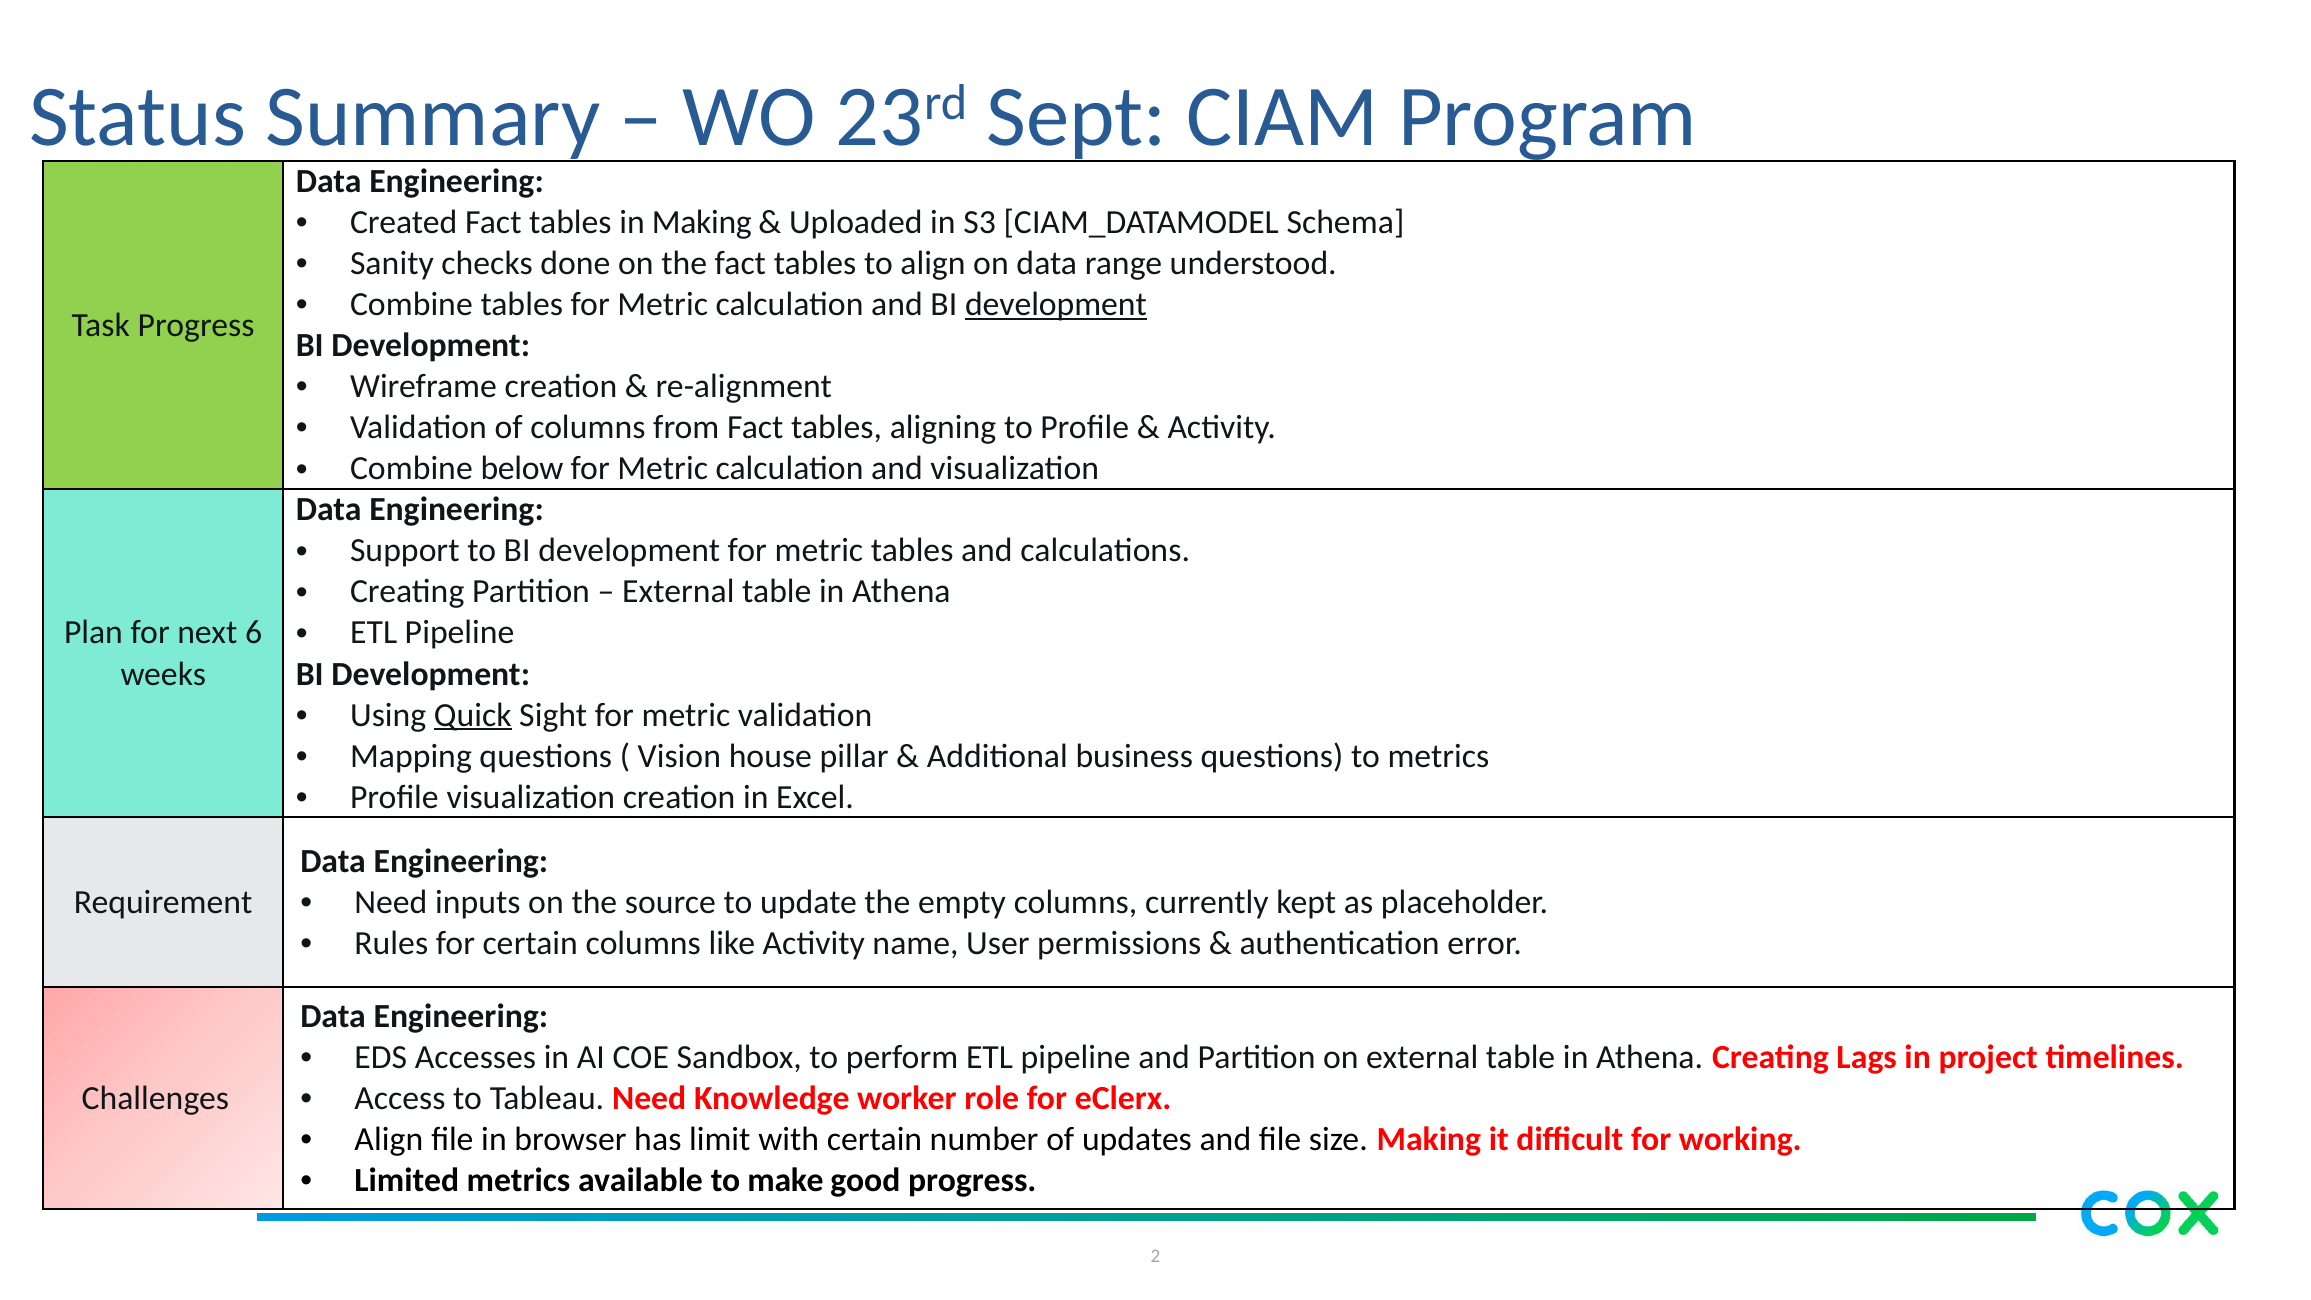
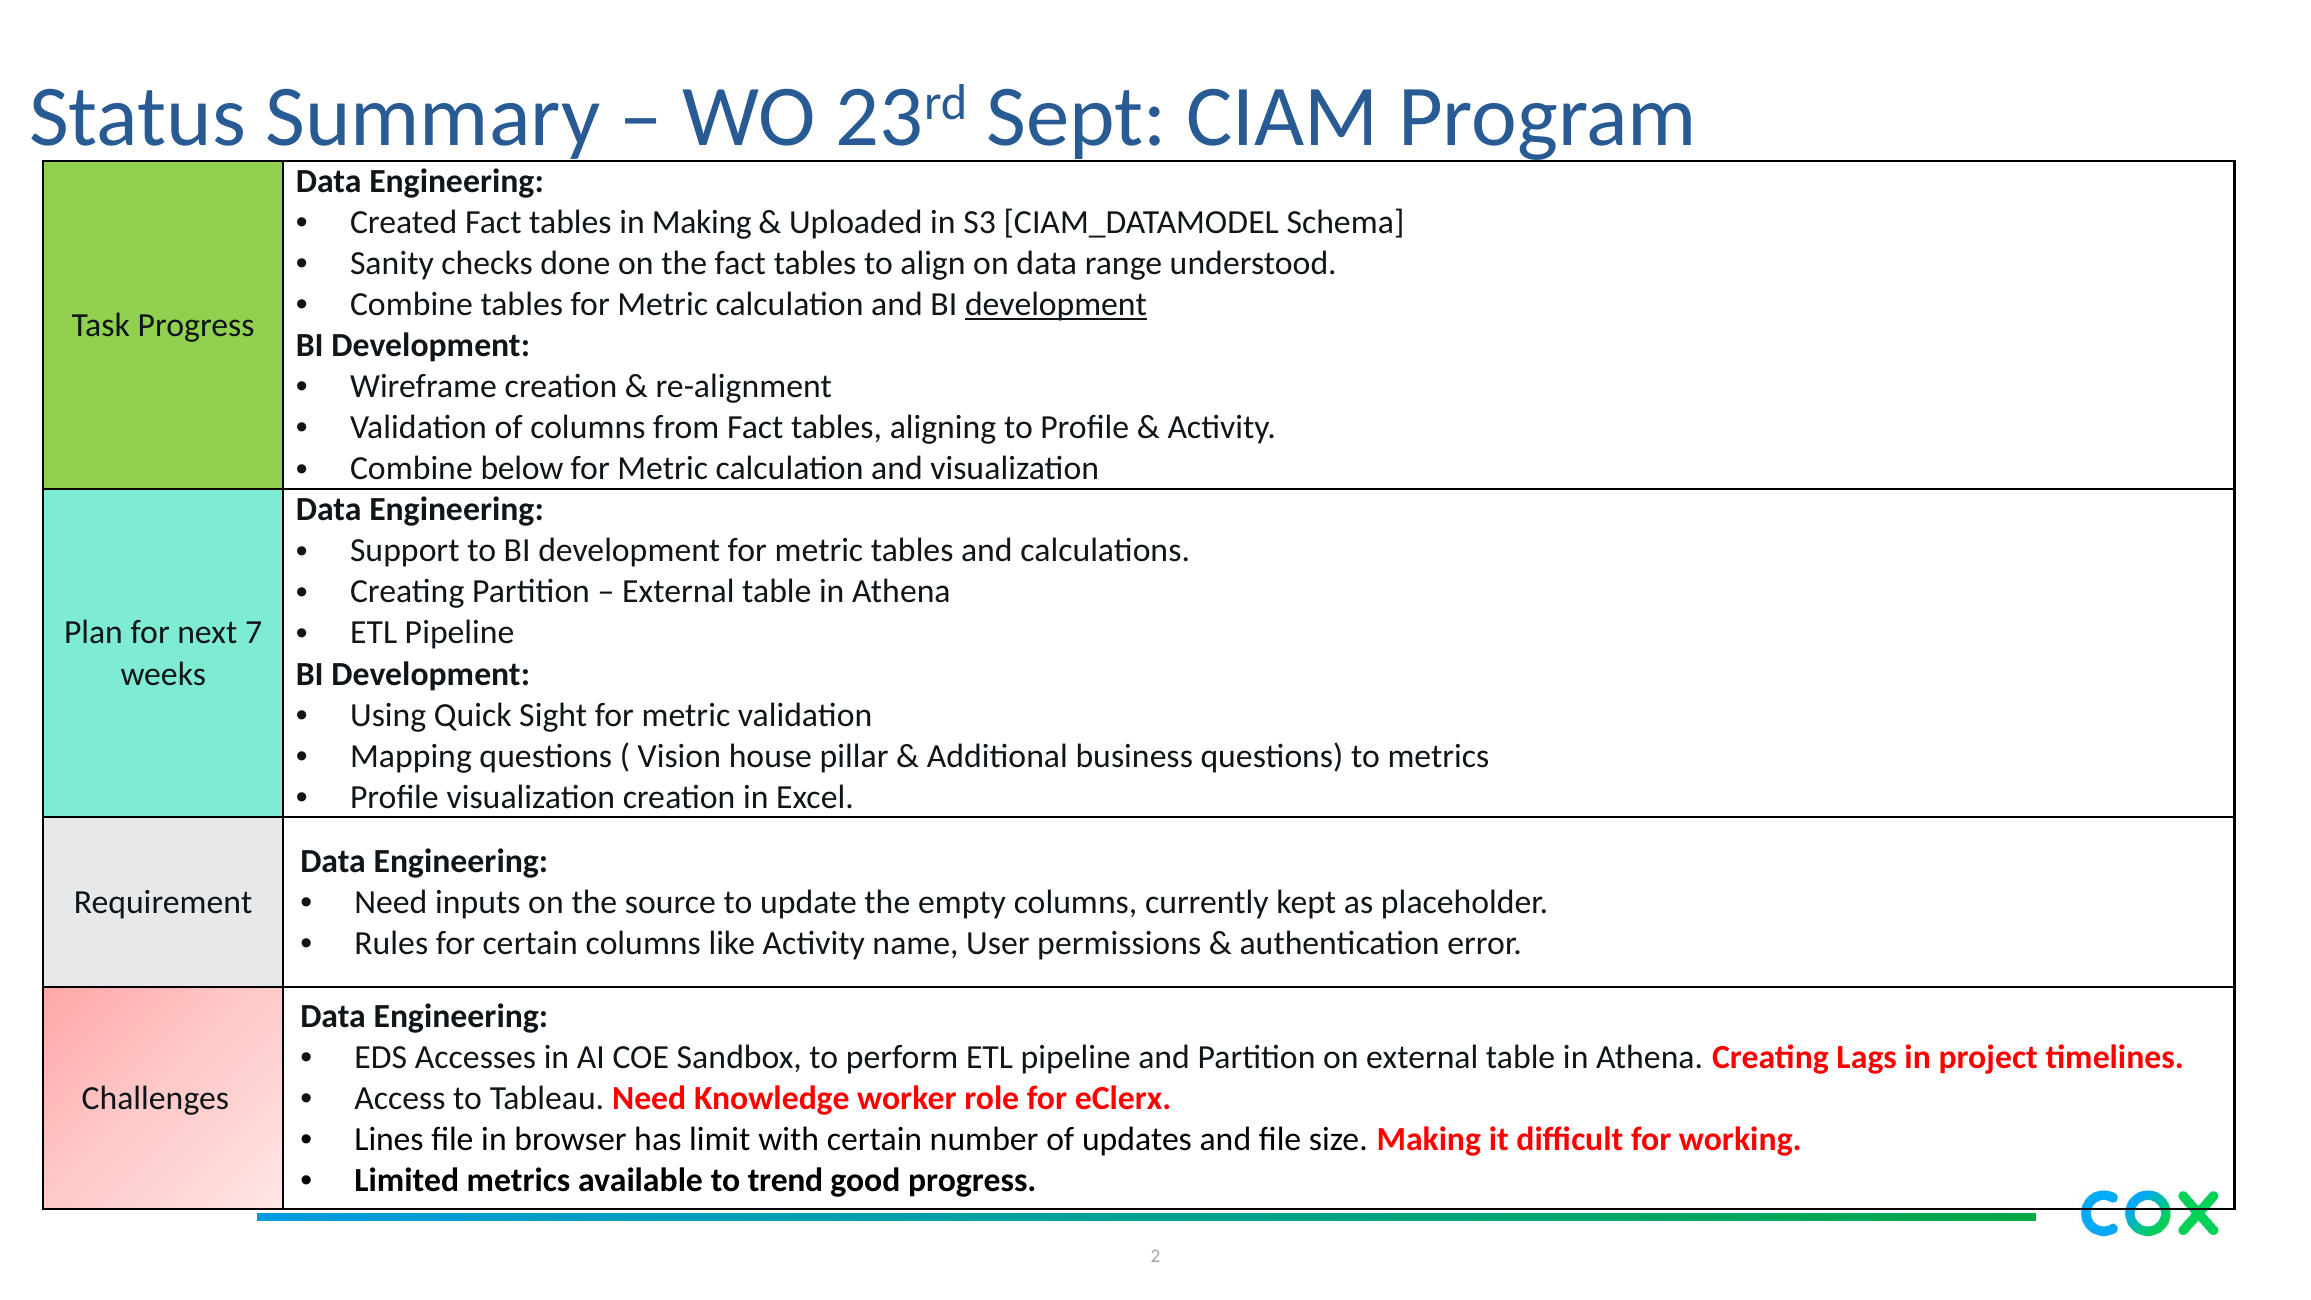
6: 6 -> 7 (254, 633)
Quick underline: present -> none (473, 715)
Align: Align -> Lines (389, 1139)
make: make -> trend (786, 1180)
